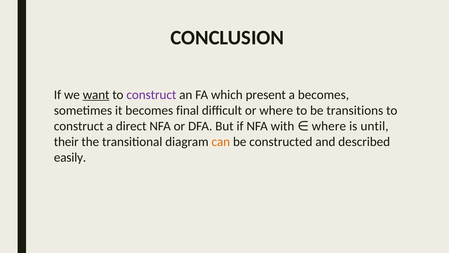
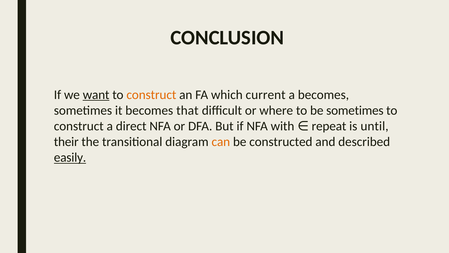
construct colour: purple -> orange (151, 95)
present: present -> current (266, 95)
final: final -> that (187, 110)
be transitions: transitions -> sometimes (355, 110)
with where: where -> repeat (329, 126)
easily underline: none -> present (70, 157)
